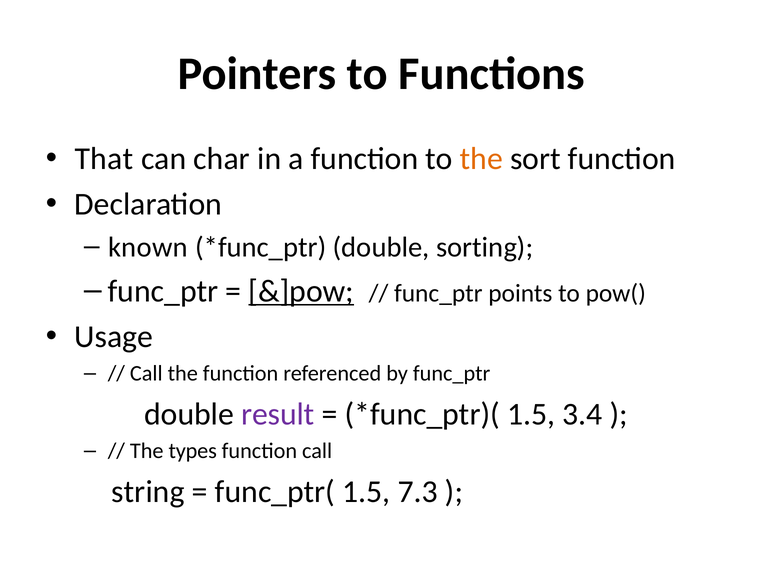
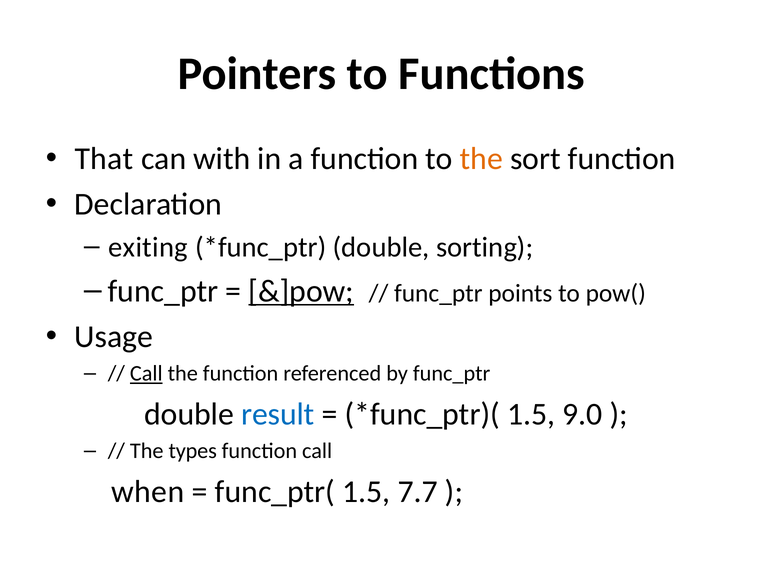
char: char -> with (222, 159)
known: known -> exiting (148, 247)
Call underline: none -> present (146, 373)
result colour: purple -> blue (278, 414)
3.4: 3.4 -> 9.0 (582, 414)
string: string -> when (148, 491)
7.3: 7.3 -> 7.7 (418, 491)
